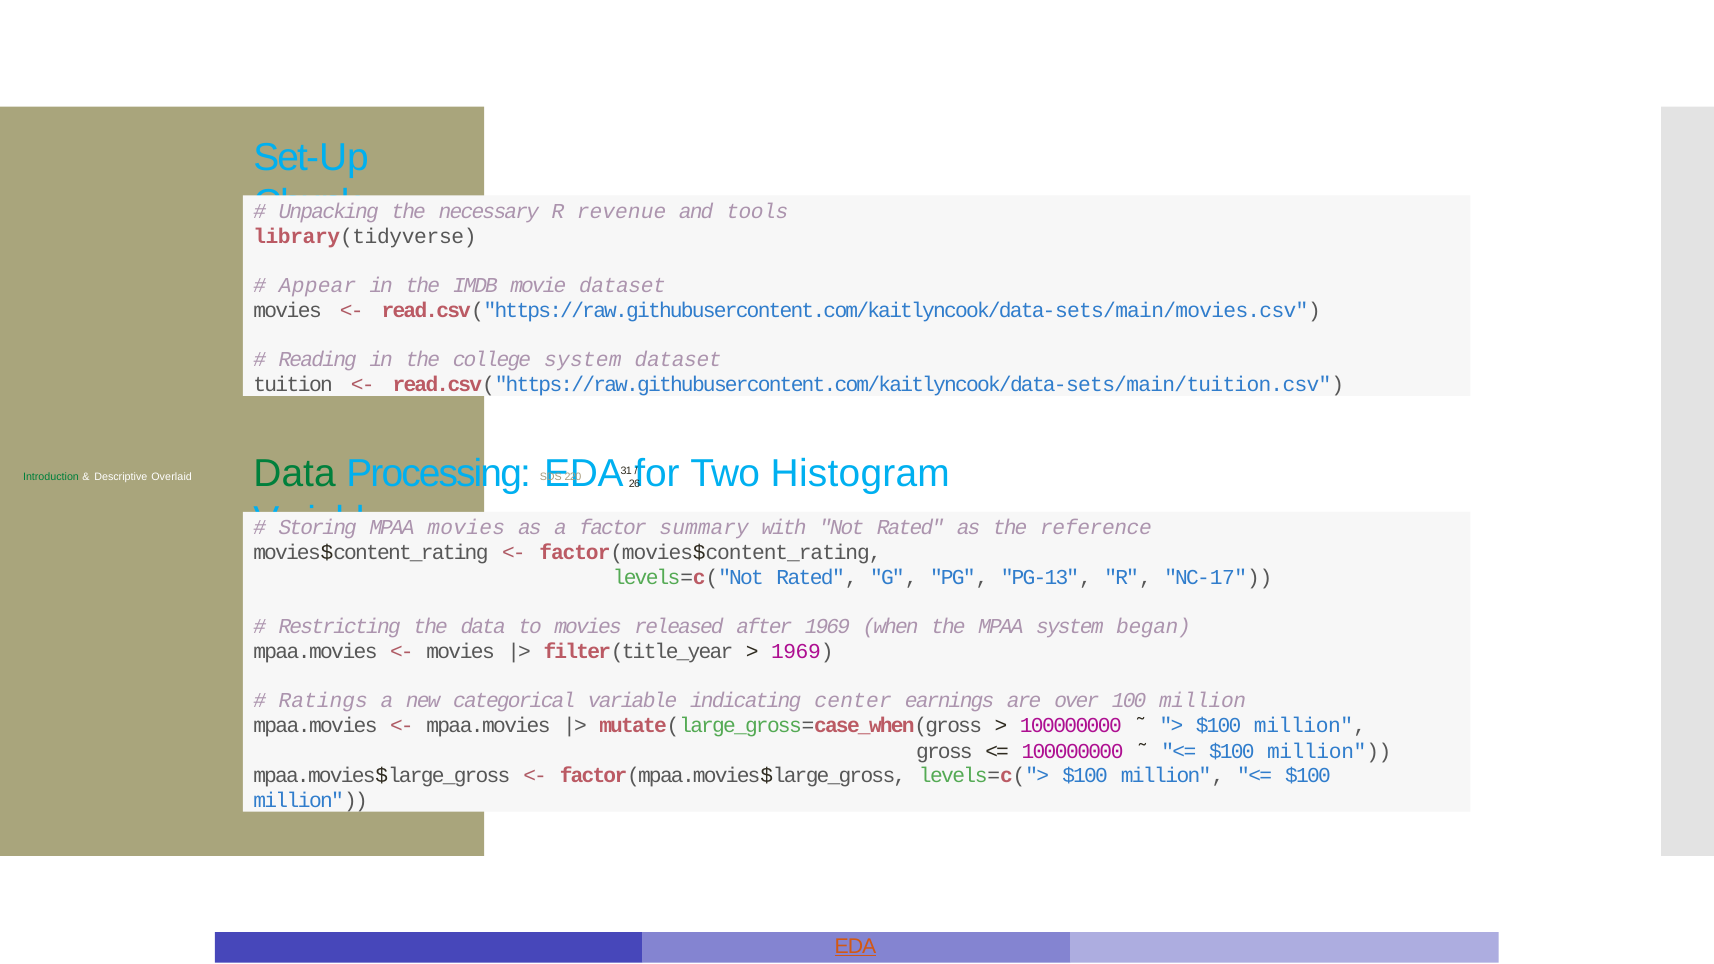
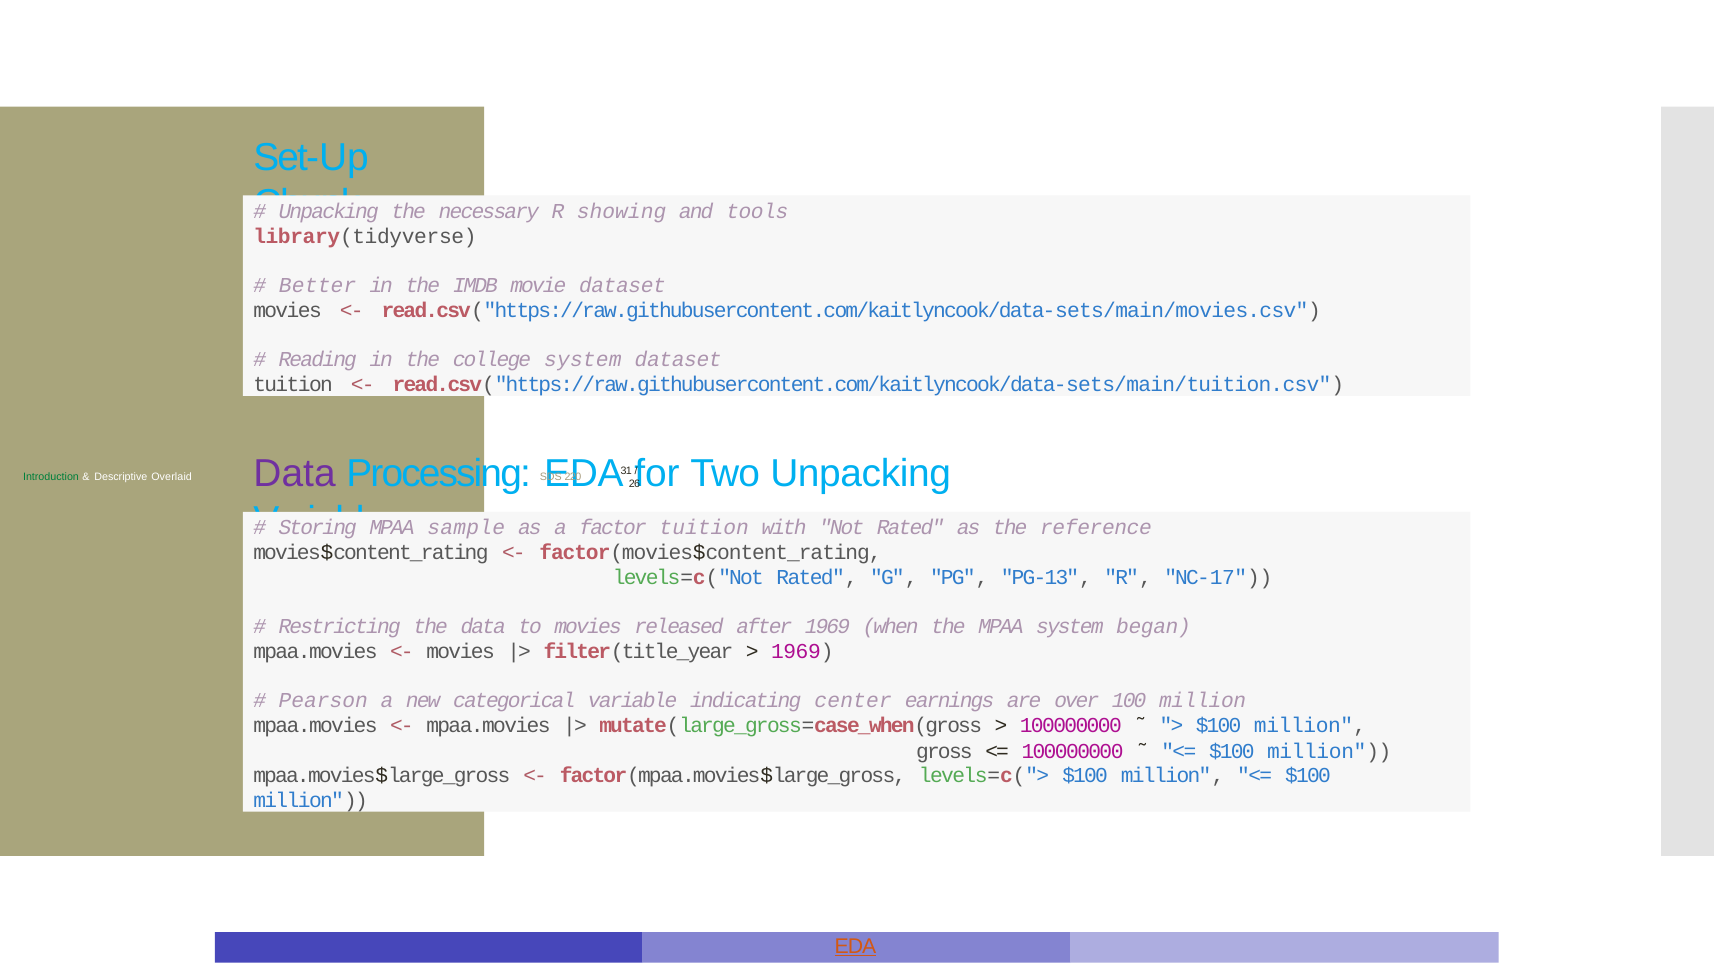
revenue: revenue -> showing (622, 212)
Appear: Appear -> Better (318, 286)
Data colour: green -> purple (295, 474)
Two Histogram: Histogram -> Unpacking (861, 474)
movies: movies -> sample (466, 528)
factor summary: summary -> tuition (704, 528)
Ratings: Ratings -> Pearson (323, 701)
